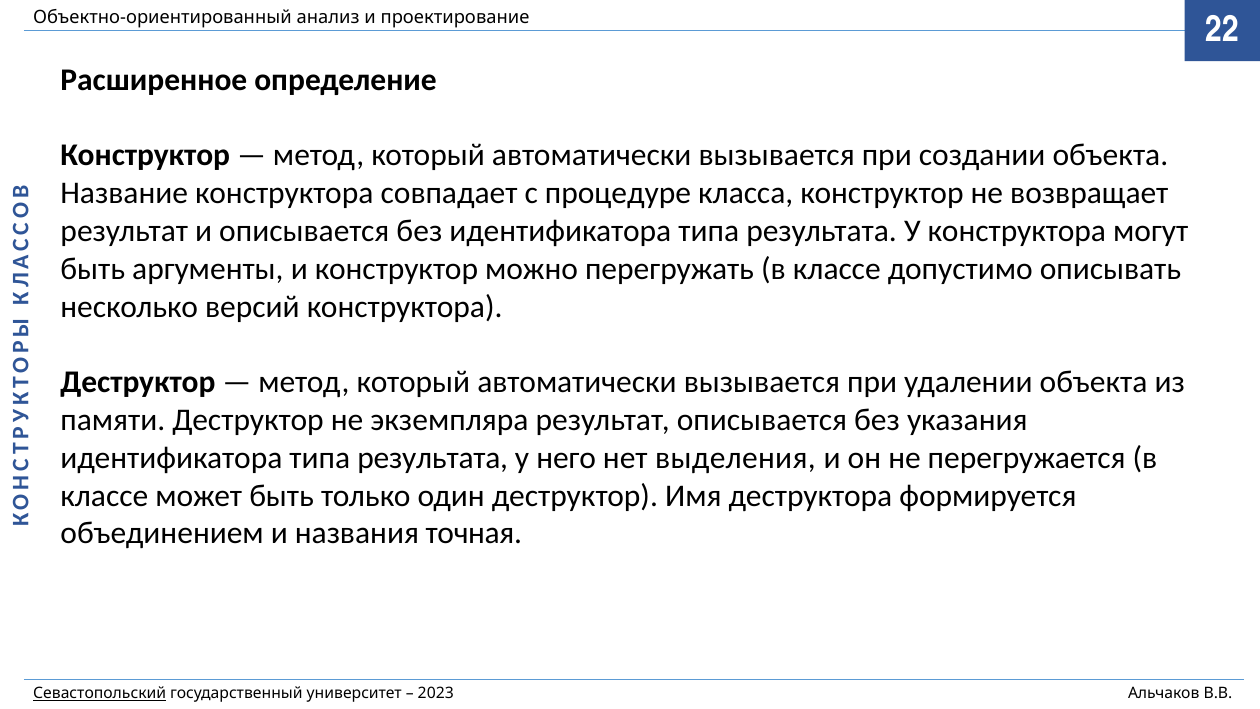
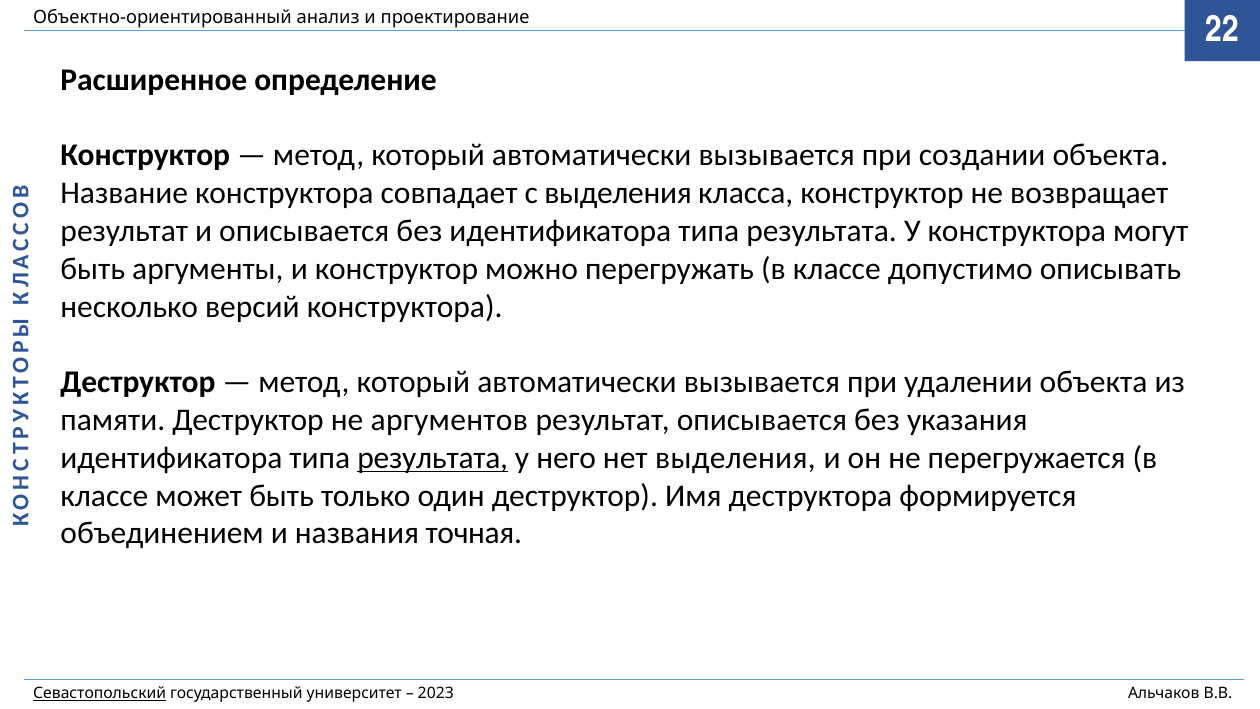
с процедуре: процедуре -> выделения (618, 193)
экземпляра: экземпляра -> аргументов (449, 420)
результата underline: none -> present (433, 458)
